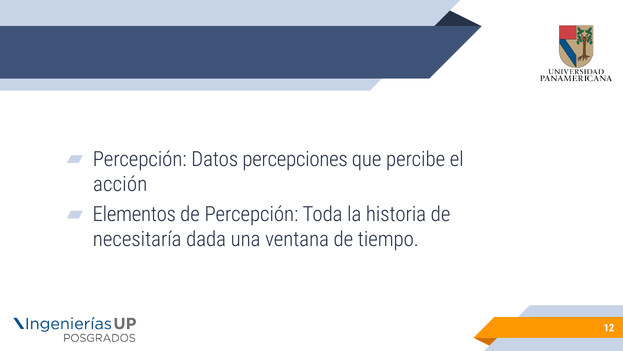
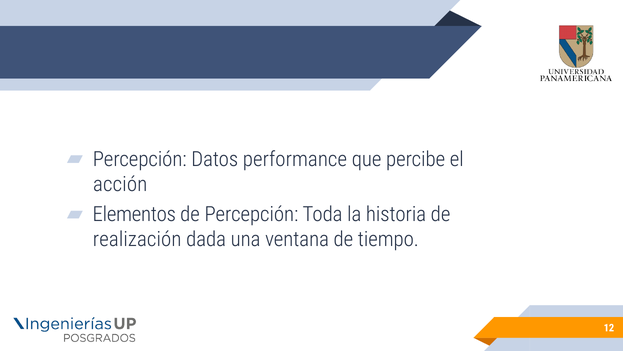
percepciones: percepciones -> performance (295, 159)
necesitaría: necesitaría -> realización (137, 239)
